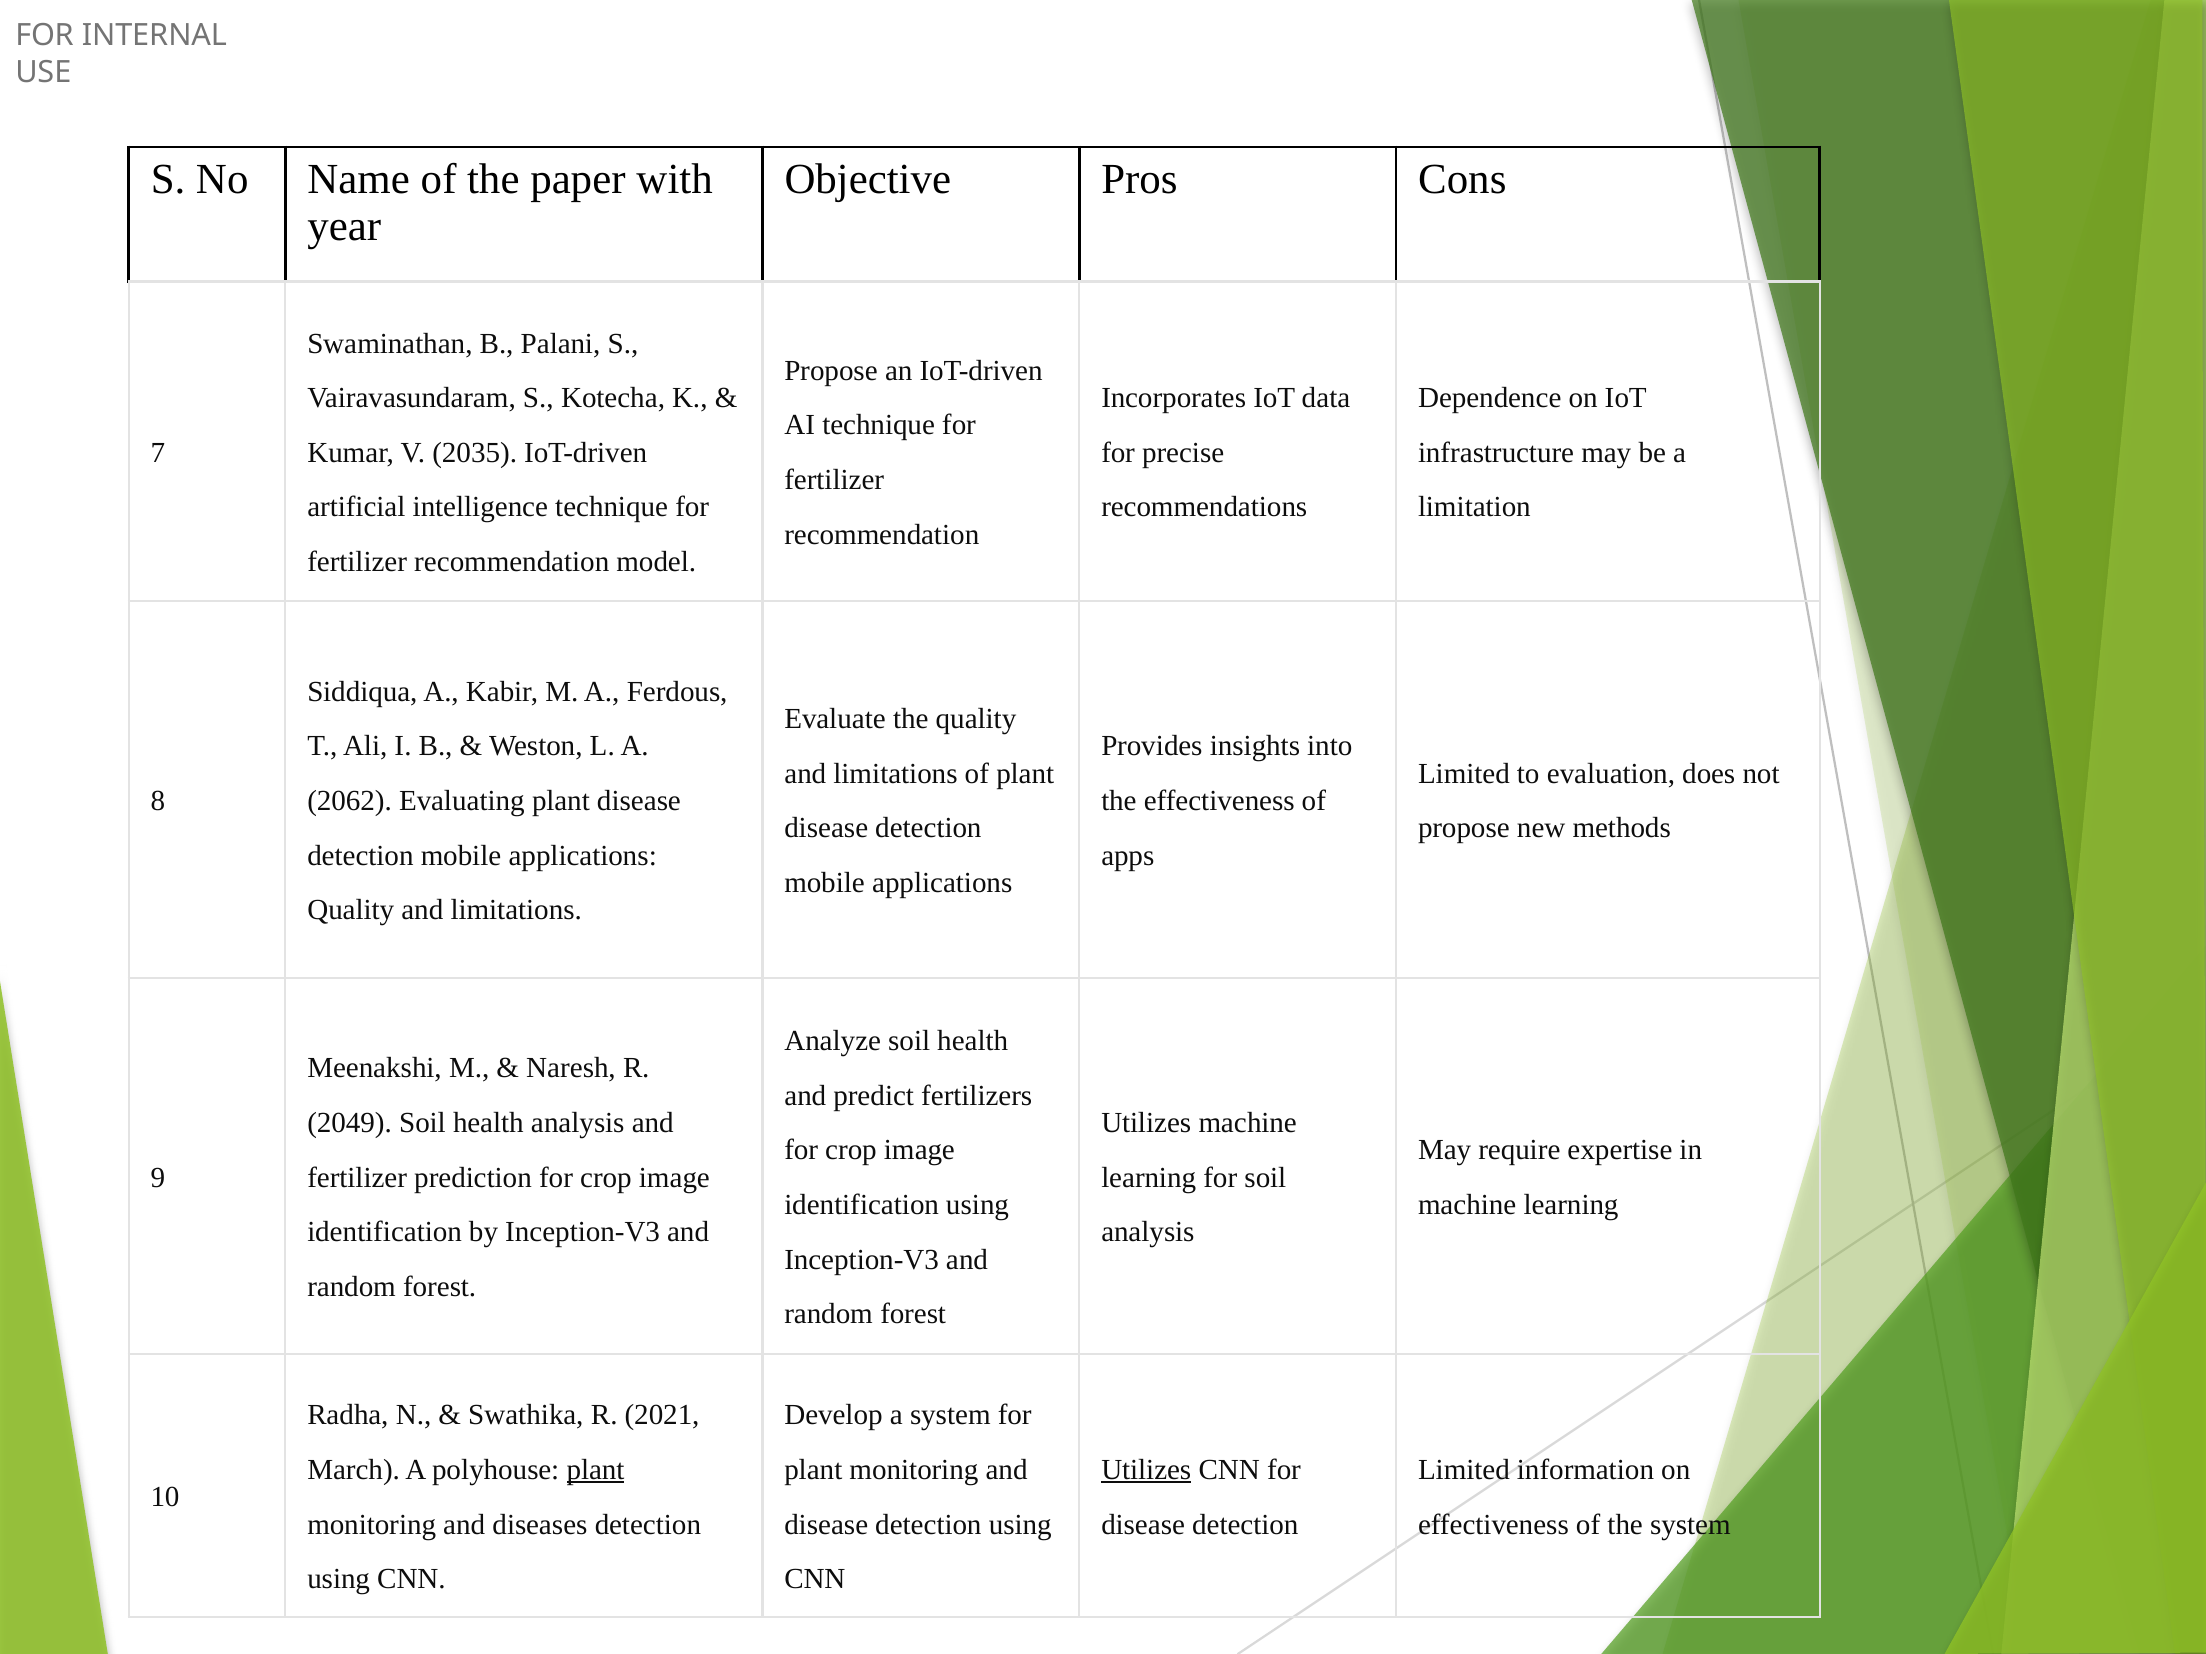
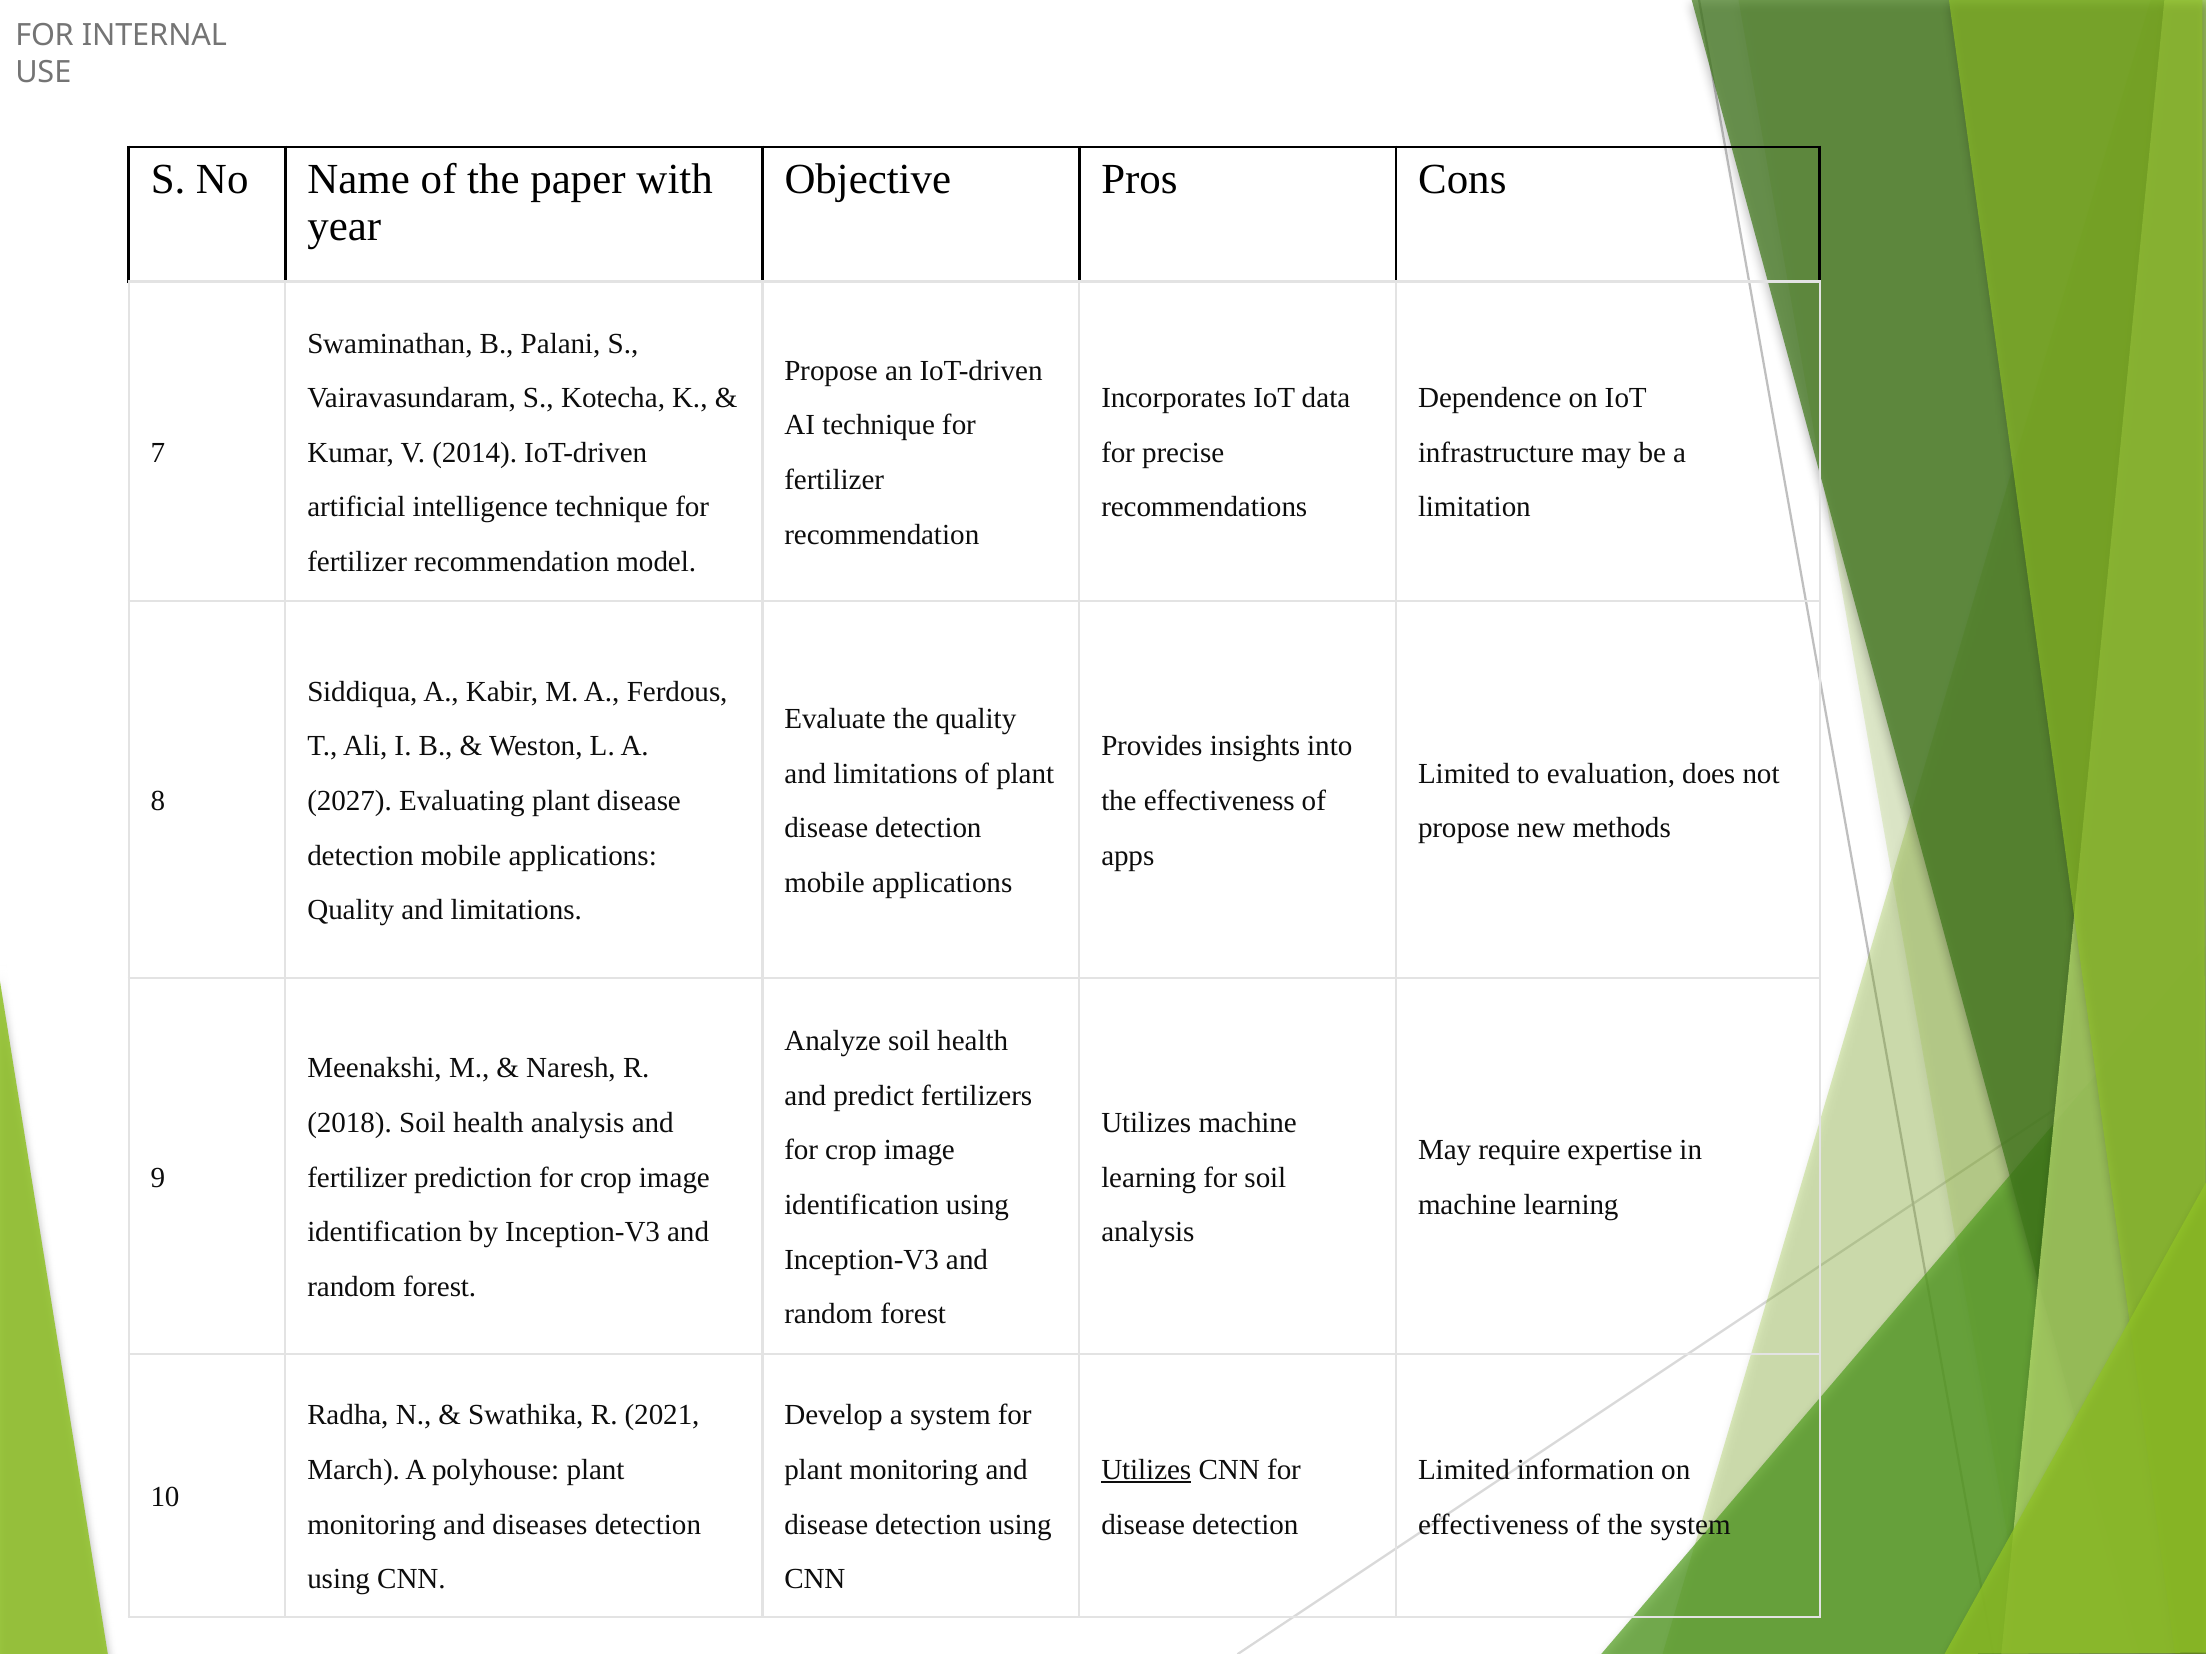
2035: 2035 -> 2014 (475, 453)
2062: 2062 -> 2027 (350, 801)
2049: 2049 -> 2018 (350, 1123)
plant underline: present -> none (596, 1470)
